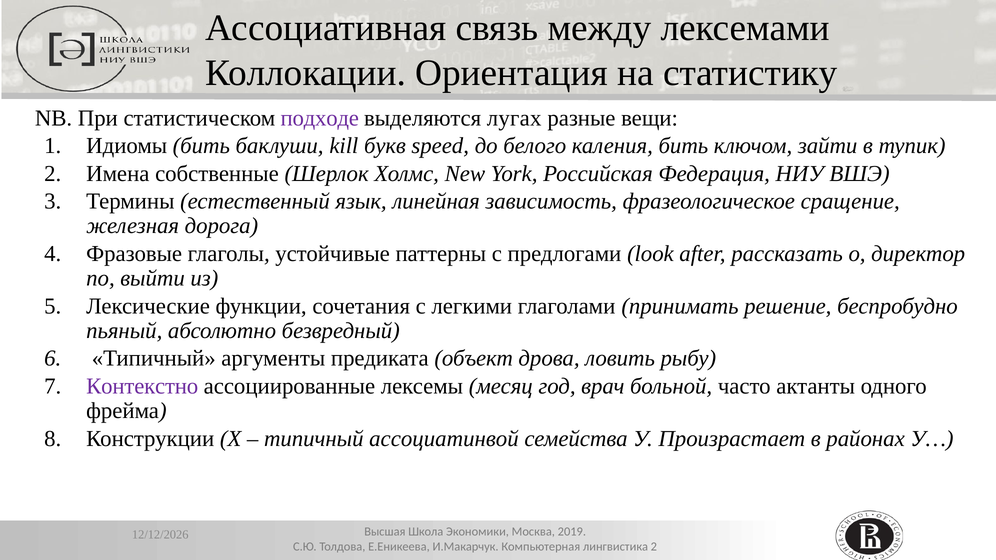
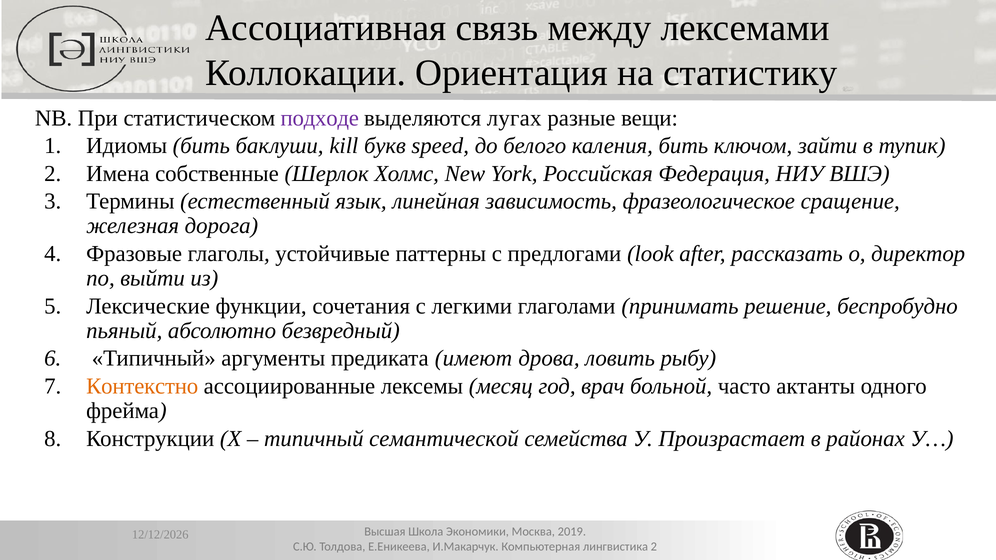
объект: объект -> имеют (474, 359)
Контекстно colour: purple -> orange (142, 386)
ассоциатинвой: ассоциатинвой -> семантической (444, 439)
